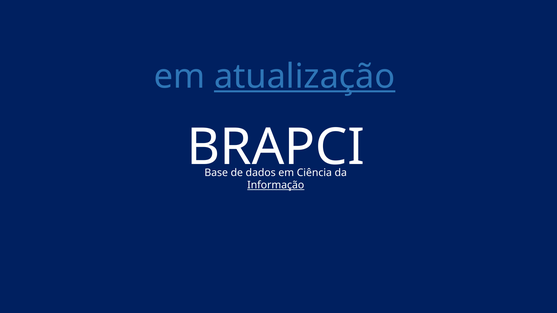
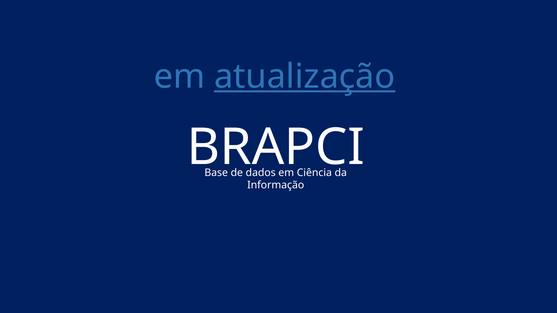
Informação underline: present -> none (276, 185)
